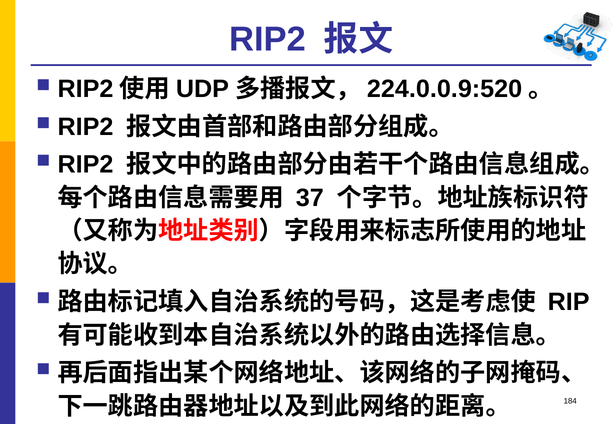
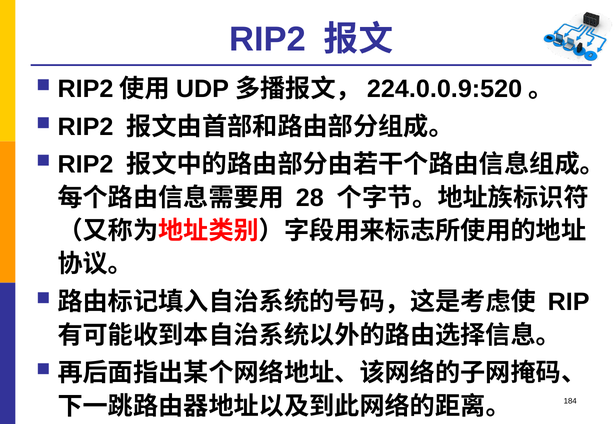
37: 37 -> 28 (310, 198)
